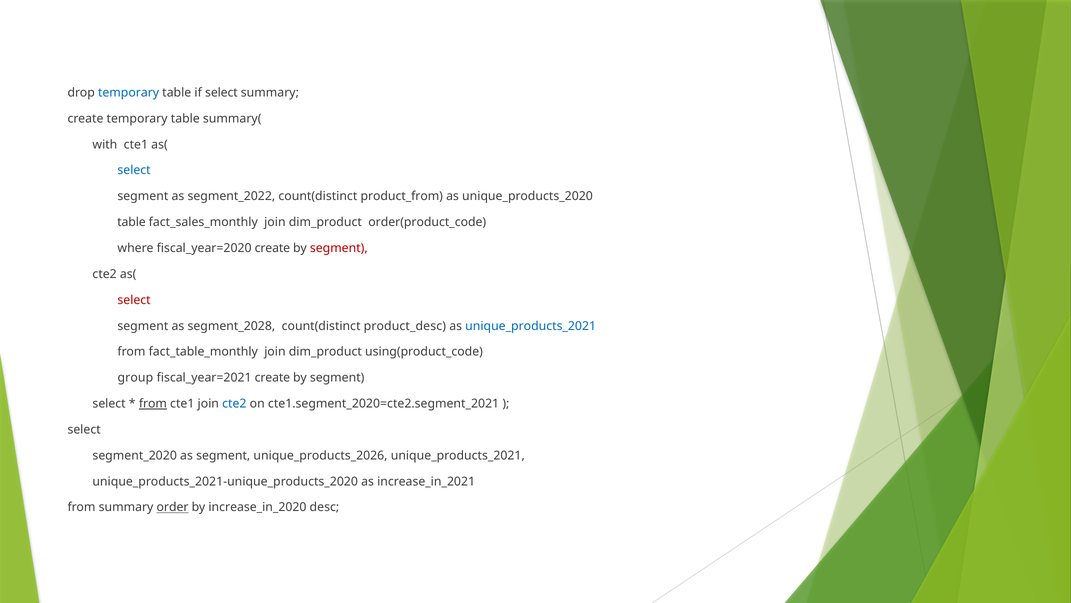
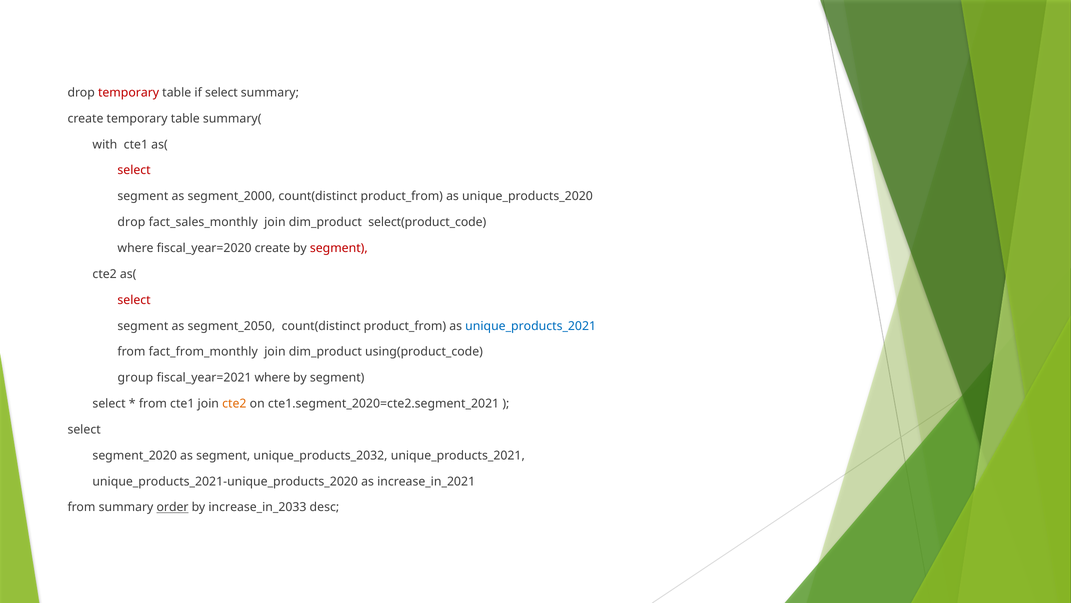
temporary colour: blue -> red (129, 93)
select colour: blue -> red (134, 170)
segment_2022: segment_2022 -> segment_2000 (231, 196)
table: table -> drop (131, 222)
order(product_code: order(product_code -> select(product_code (427, 222)
segment_2028: segment_2028 -> segment_2050 (231, 326)
product_desc: product_desc -> product_from (405, 326)
fact_table_monthly: fact_table_monthly -> fact_from_monthly (203, 352)
fiscal_year=2021 create: create -> where (272, 377)
from underline: present -> none (153, 403)
cte2 colour: blue -> orange (234, 403)
unique_products_2026: unique_products_2026 -> unique_products_2032 (321, 455)
increase_in_2020: increase_in_2020 -> increase_in_2033 (257, 507)
